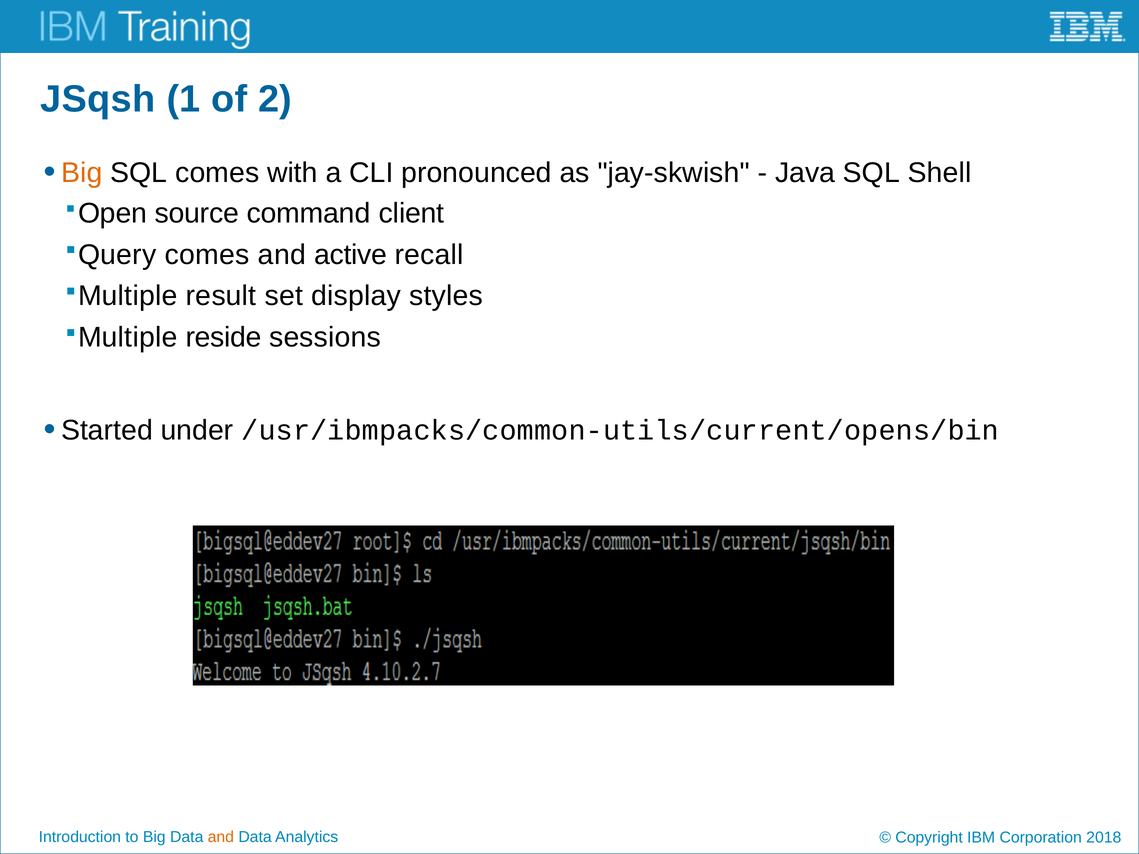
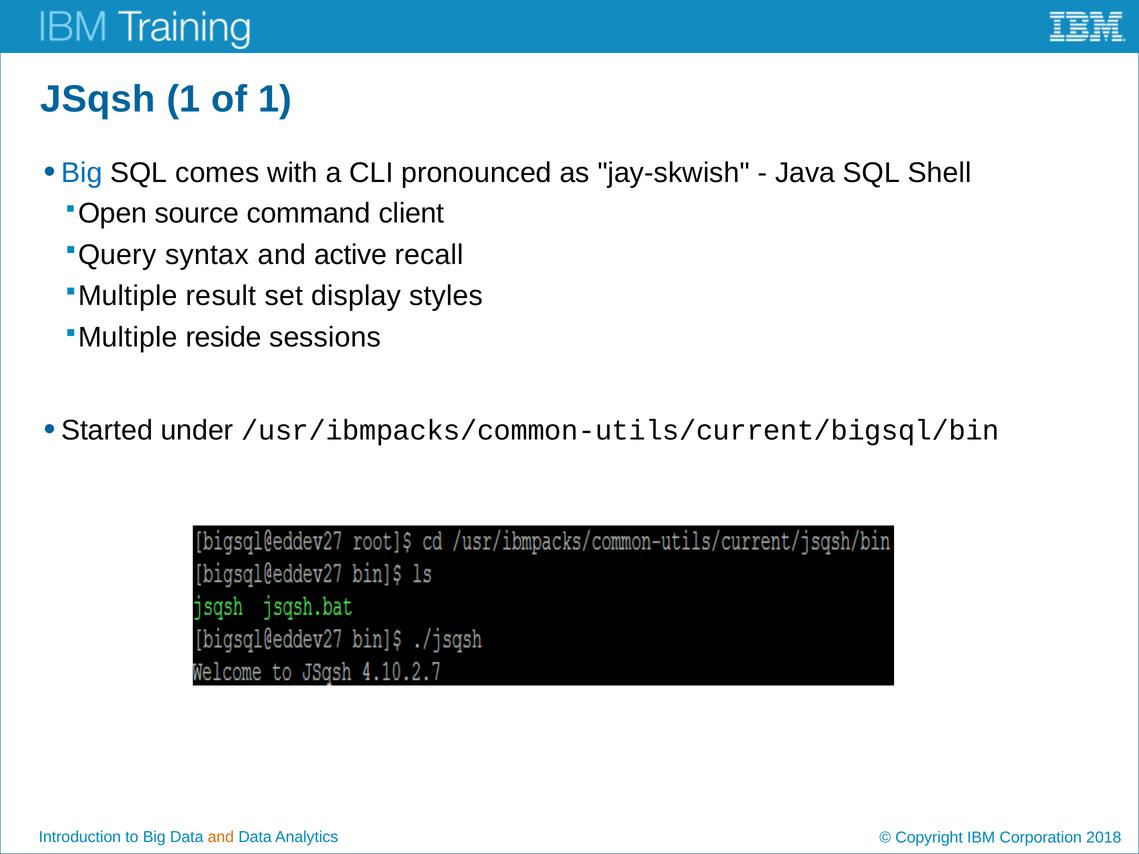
of 2: 2 -> 1 (275, 99)
Big colour: orange -> blue (82, 173)
comes: comes -> syntax (207, 255)
/usr/ibmpacks/common-utils/current/opens/bin: /usr/ibmpacks/common-utils/current/opens/bin -> /usr/ibmpacks/common-utils/current/bigsql/bin (620, 430)
